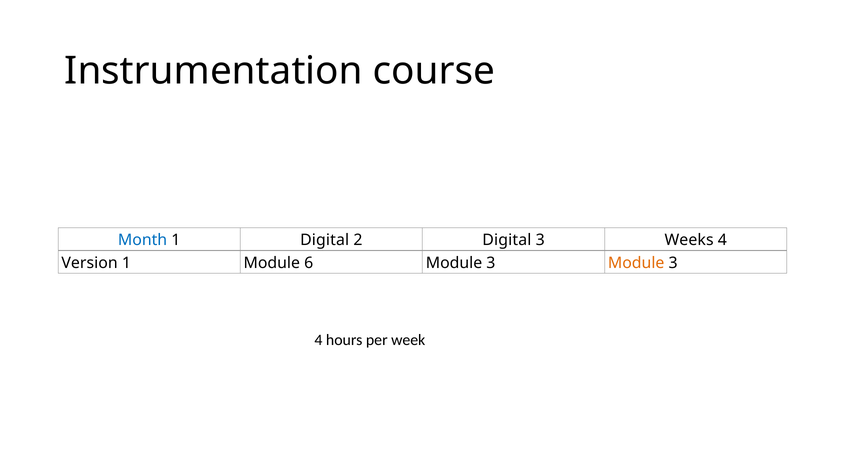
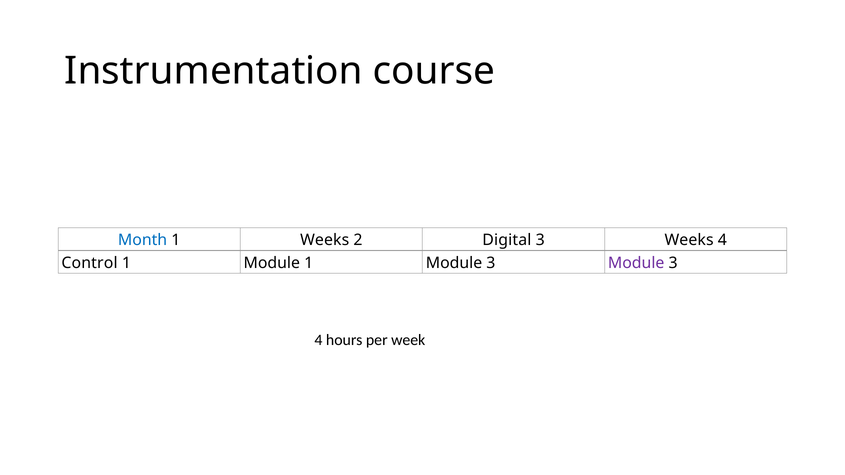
1 Digital: Digital -> Weeks (325, 240)
Version: Version -> Control (90, 263)
Module 6: 6 -> 1 (309, 263)
Module colour: orange -> purple (636, 263)
